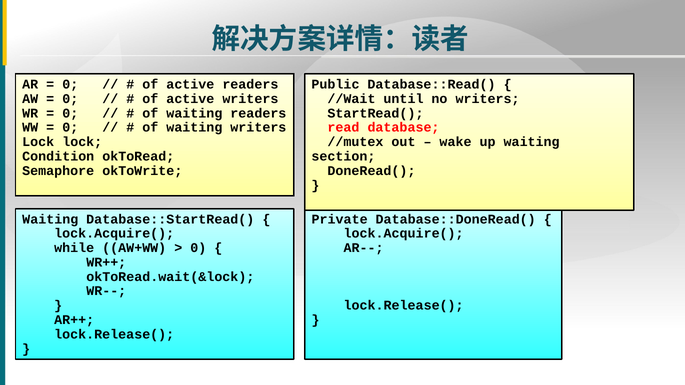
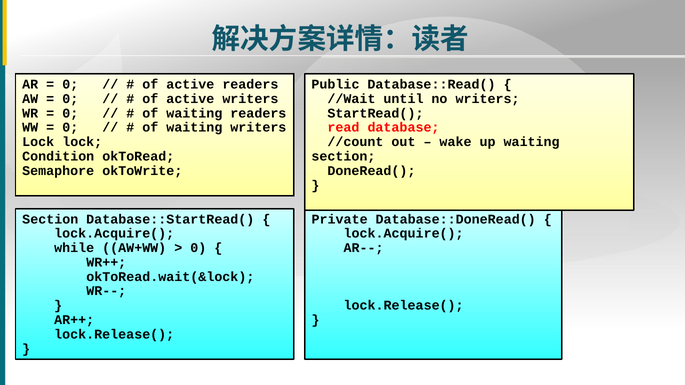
//mutex: //mutex -> //count (355, 142)
Waiting: Waiting -> Section (50, 219)
